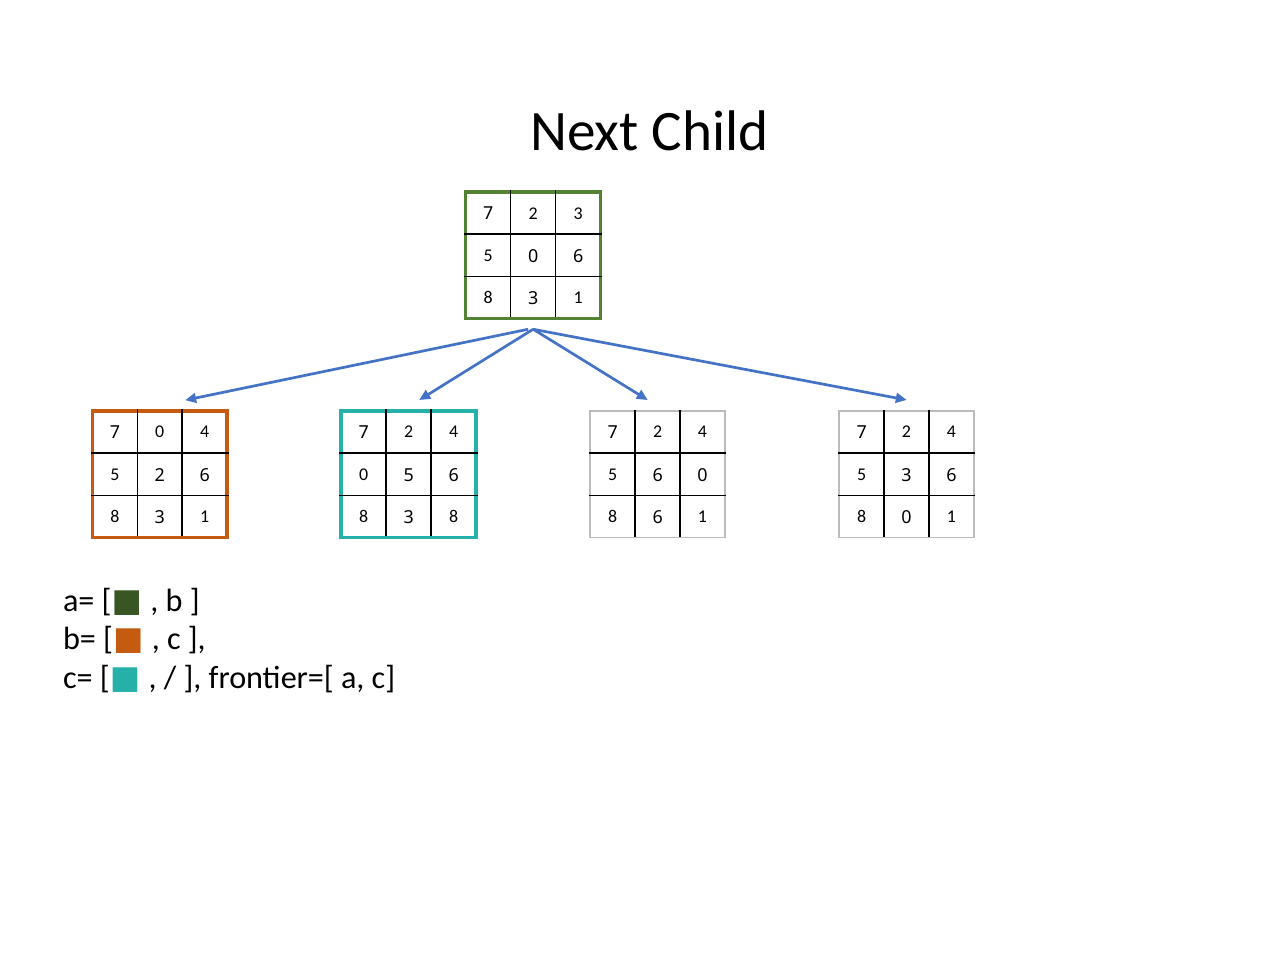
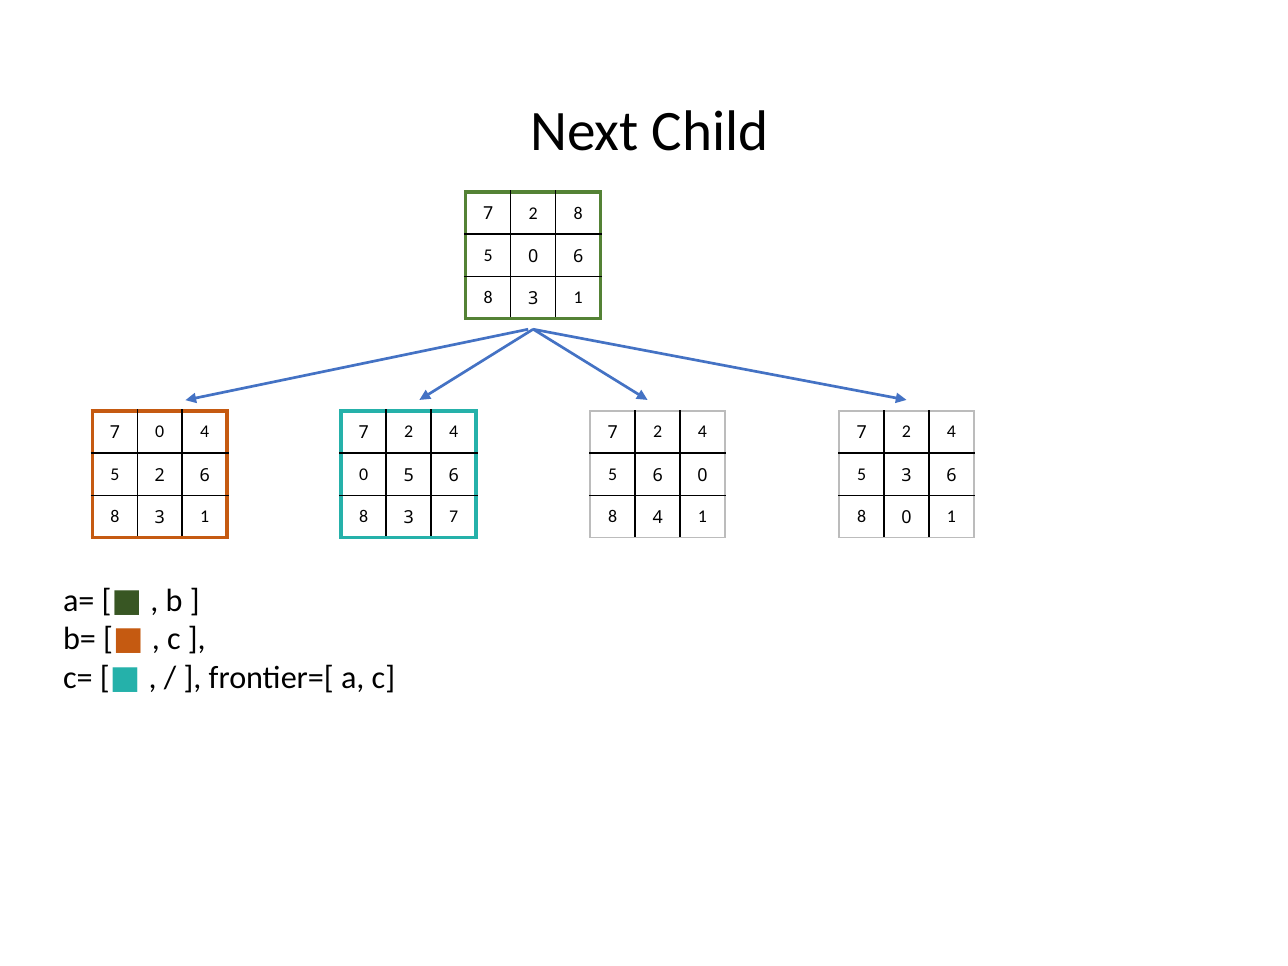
2 3: 3 -> 8 (578, 213)
3 8: 8 -> 7 (454, 517)
8 6: 6 -> 4 (658, 517)
